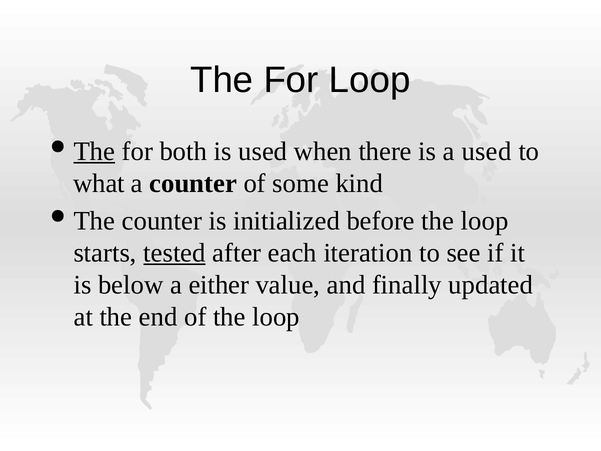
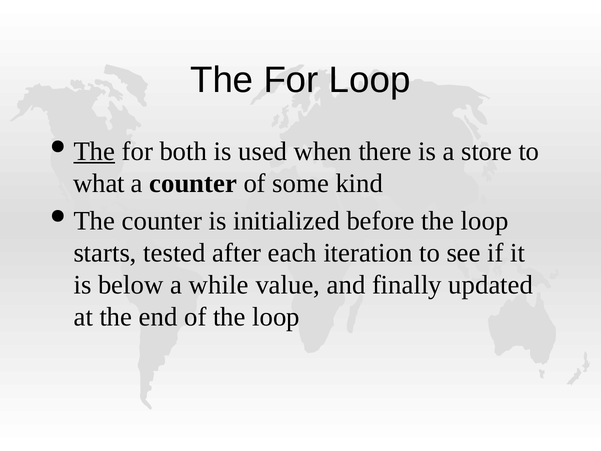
a used: used -> store (487, 151)
tested underline: present -> none (175, 253)
either: either -> while (219, 285)
